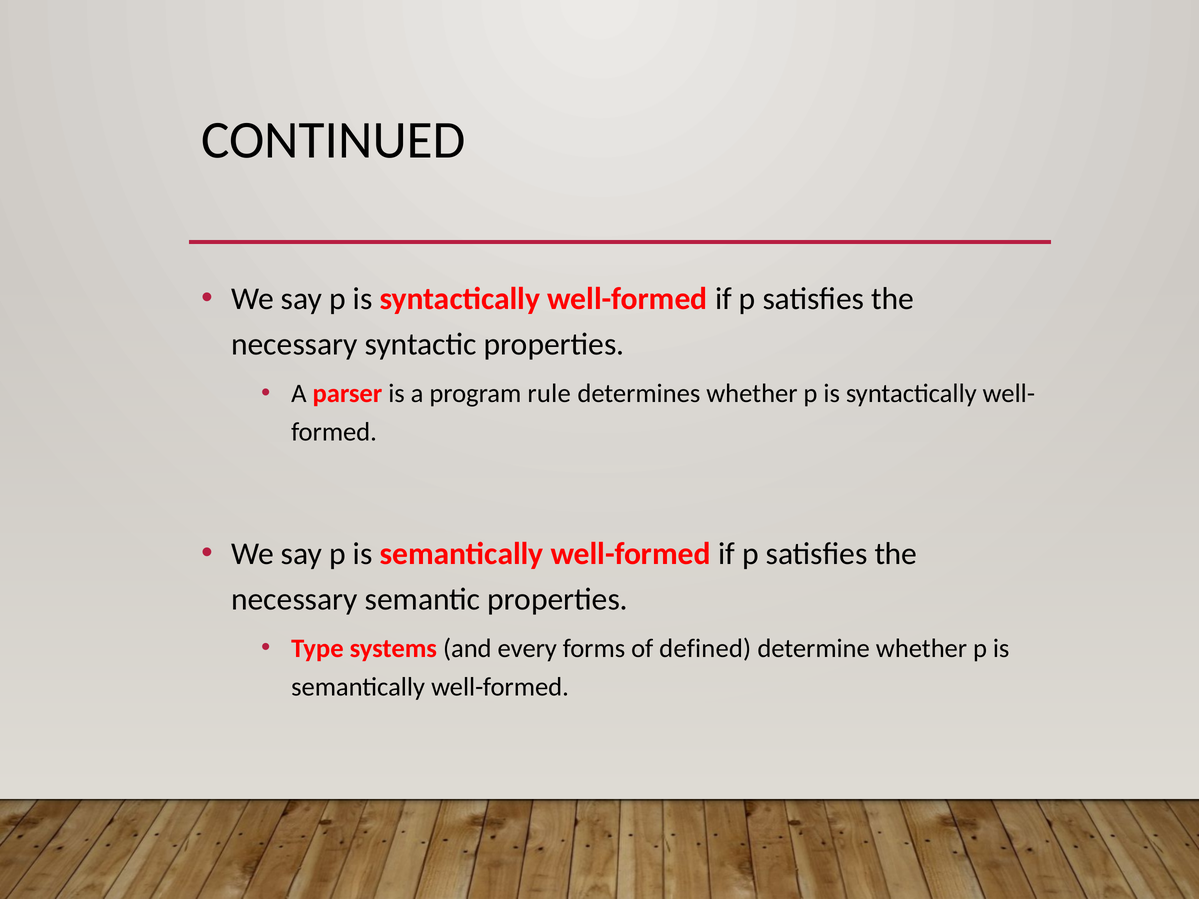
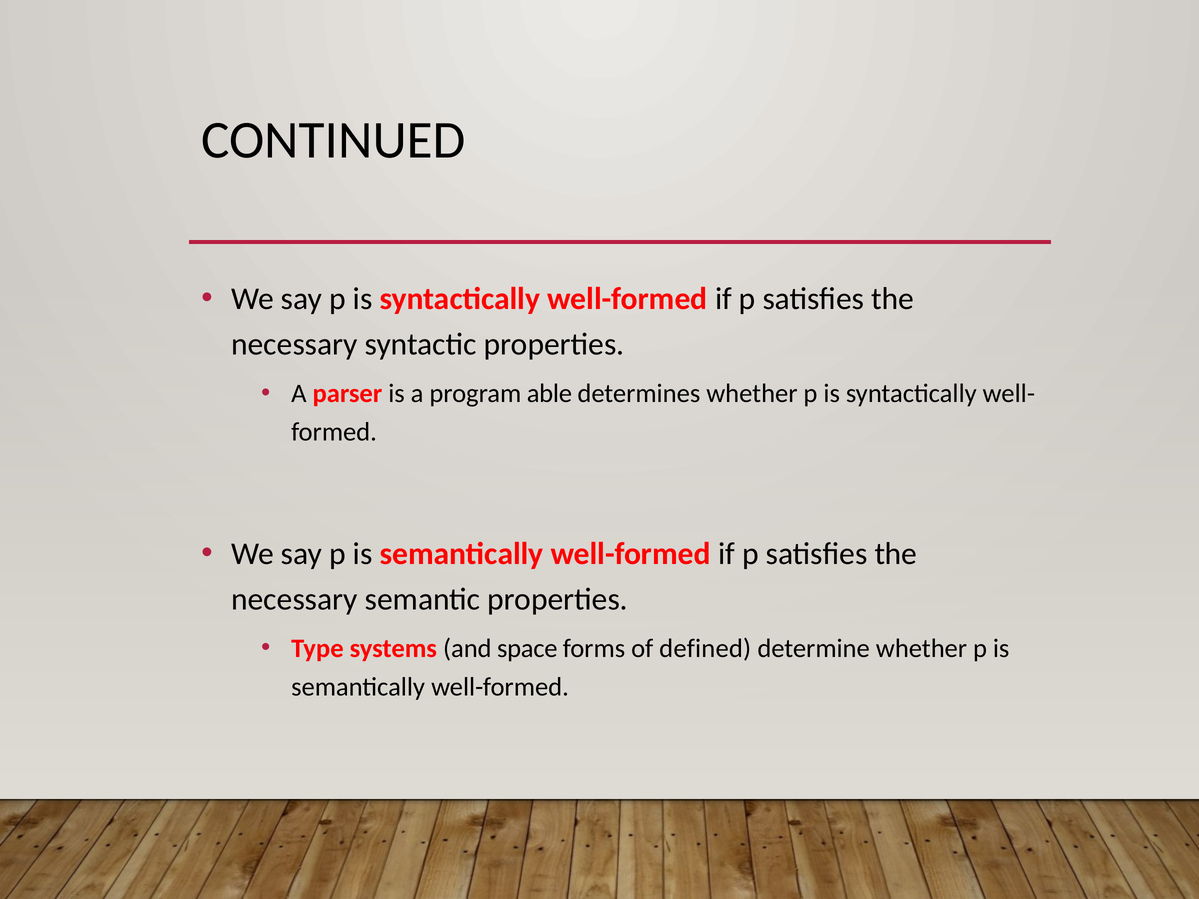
rule: rule -> able (549, 394)
every: every -> space (527, 649)
